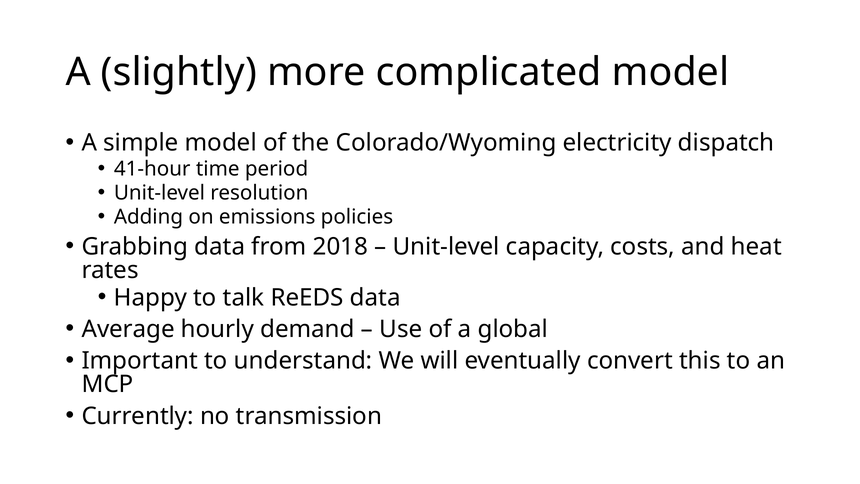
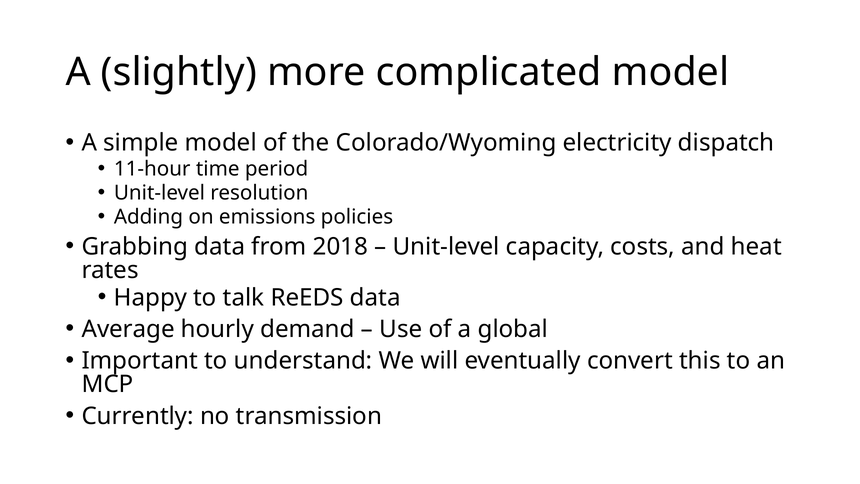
41-hour: 41-hour -> 11-hour (152, 169)
